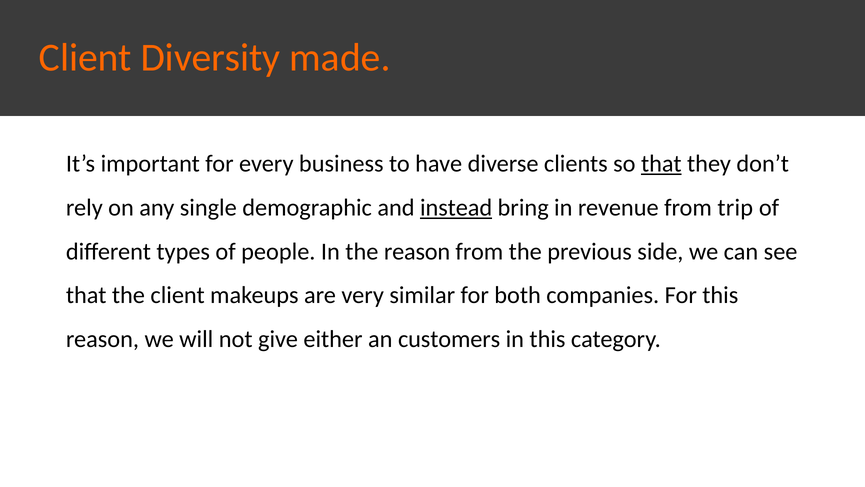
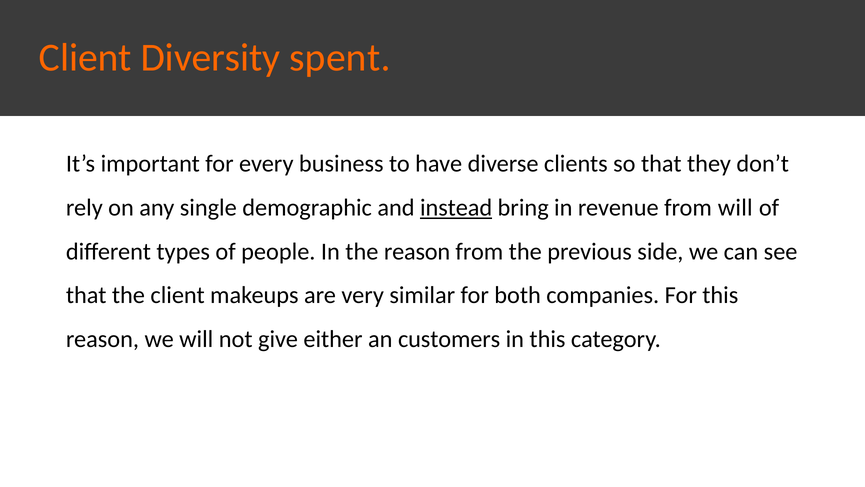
made: made -> spent (340, 58)
that underline: present -> none (661, 164)
from trip: trip -> will (735, 208)
